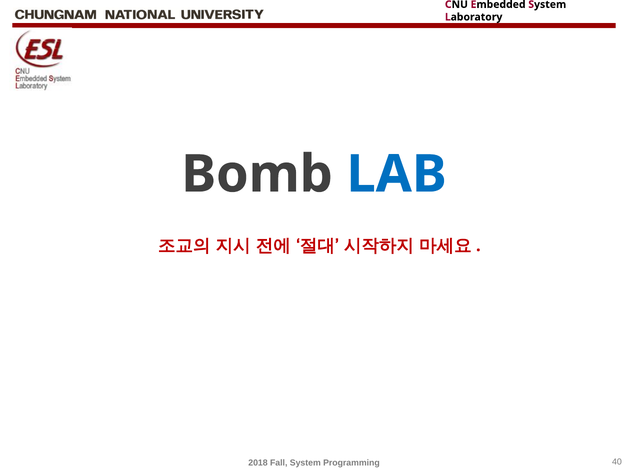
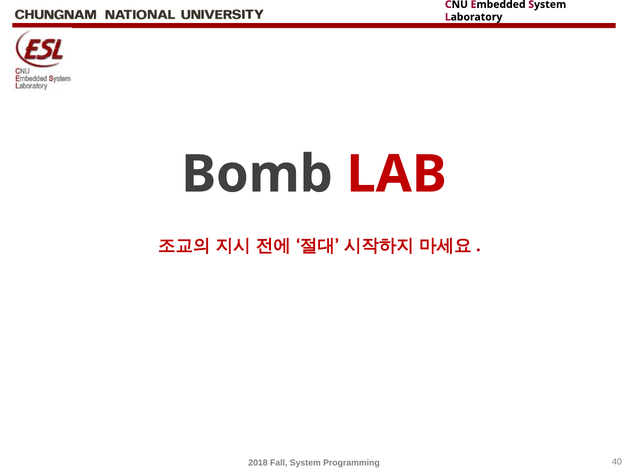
LAB colour: blue -> red (397, 174)
